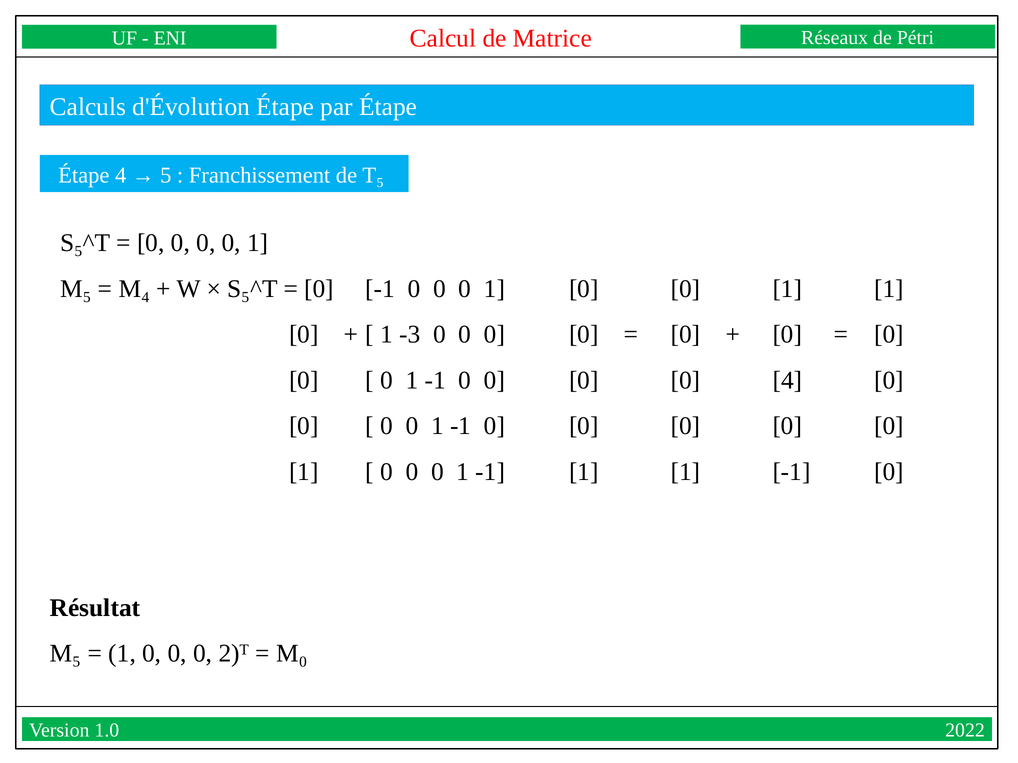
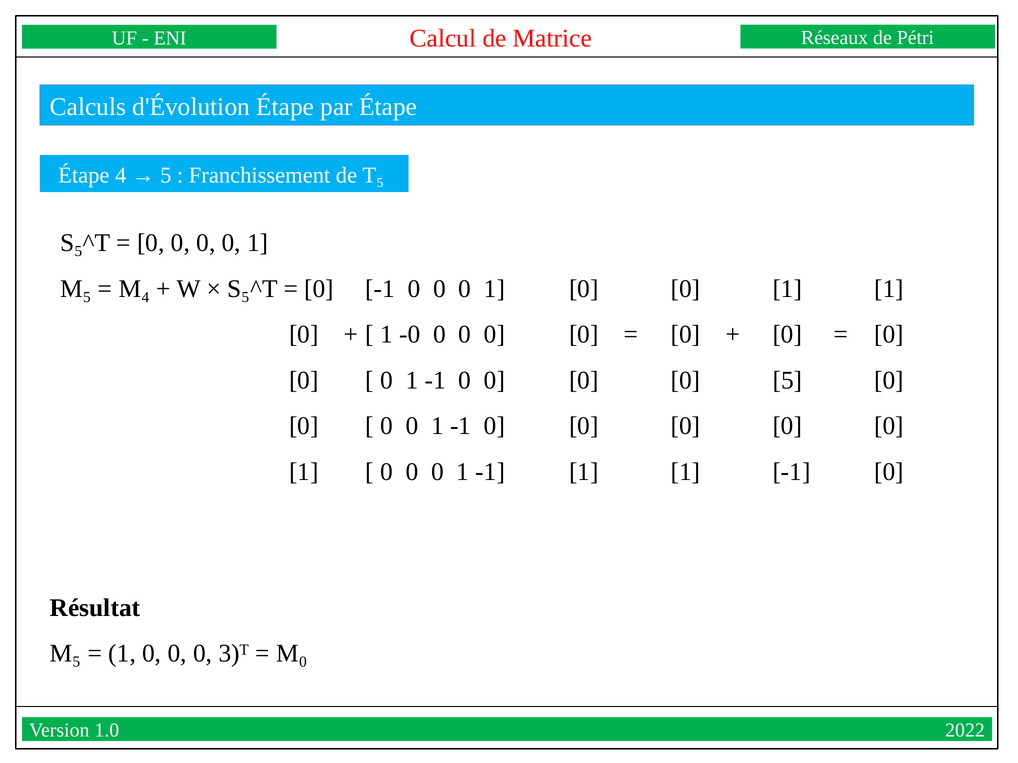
-3: -3 -> -0 (410, 335)
0 4: 4 -> 5 (787, 380)
2)ᵀ: 2)ᵀ -> 3)ᵀ (234, 654)
